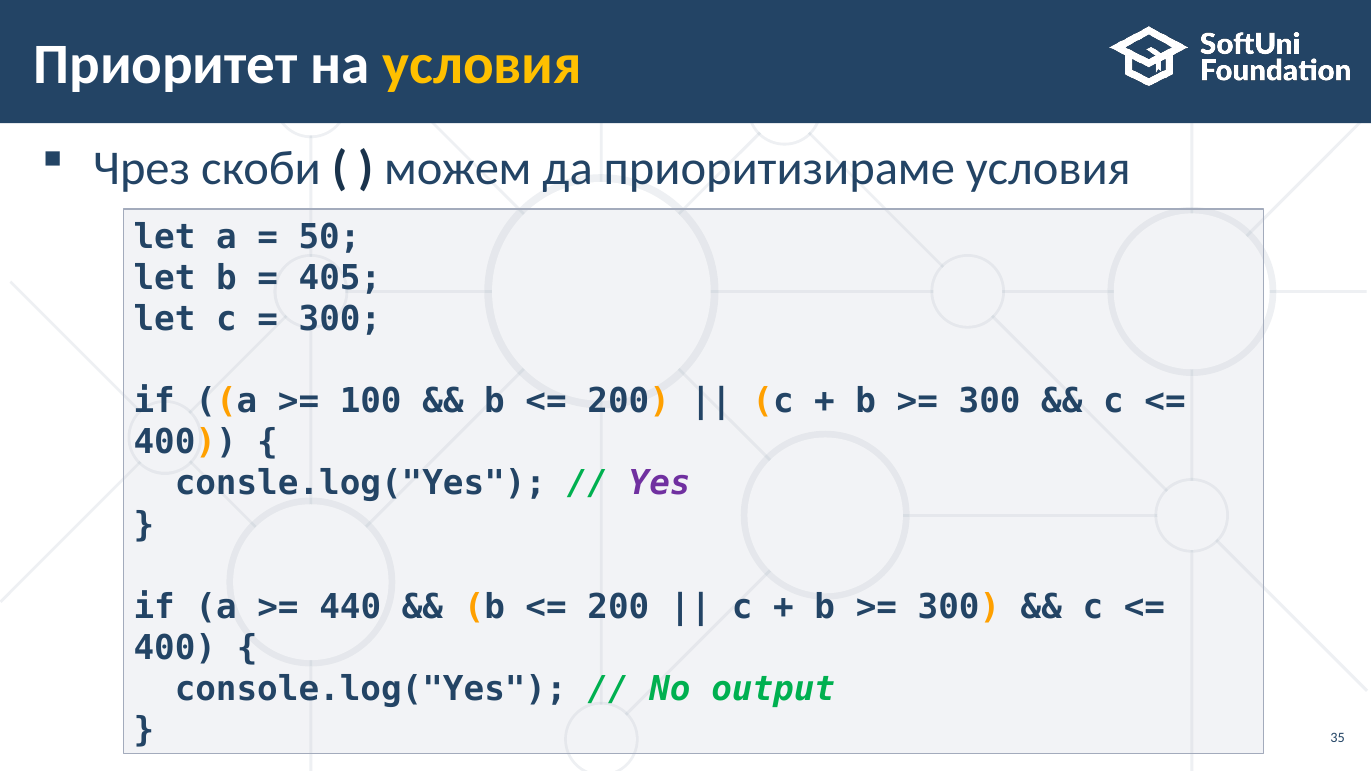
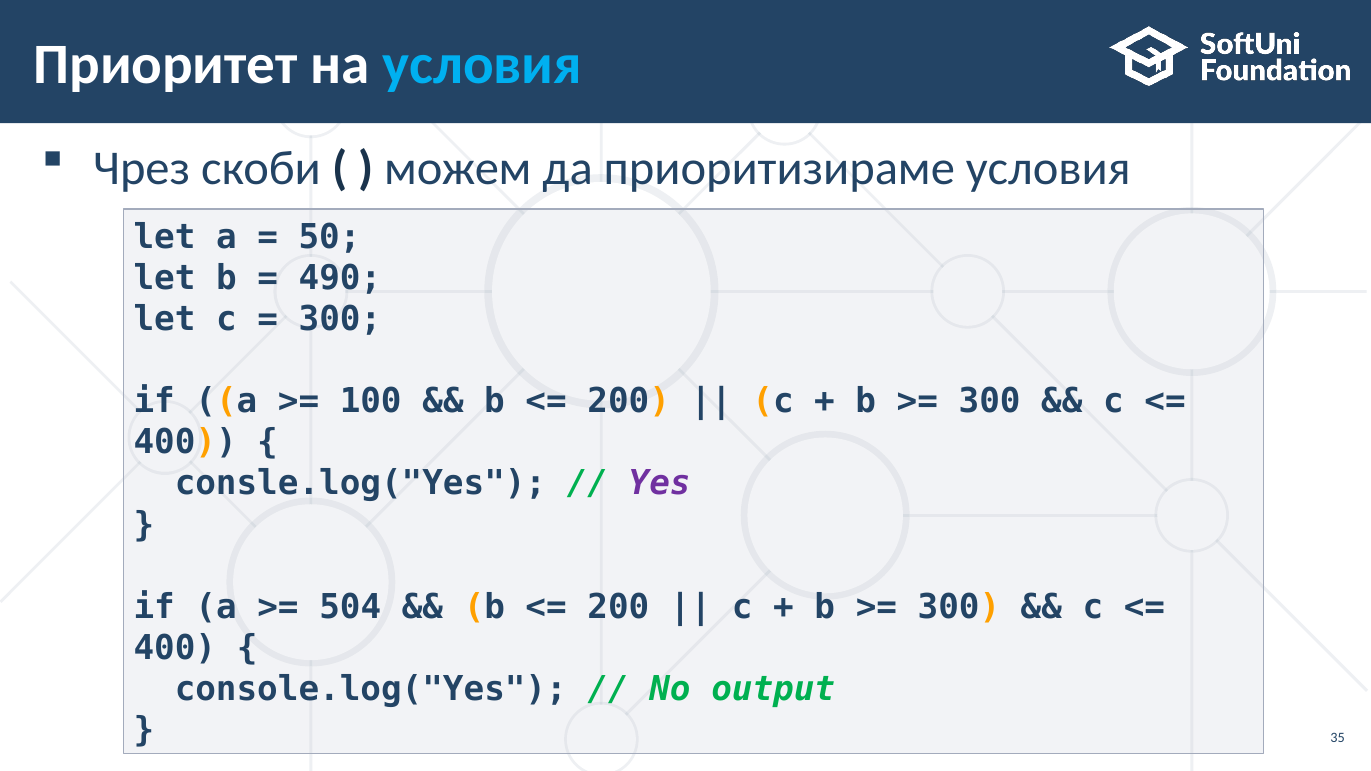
условия colour: yellow -> light blue (482, 65)
405: 405 -> 490 (340, 278)
440: 440 -> 504 (350, 607)
